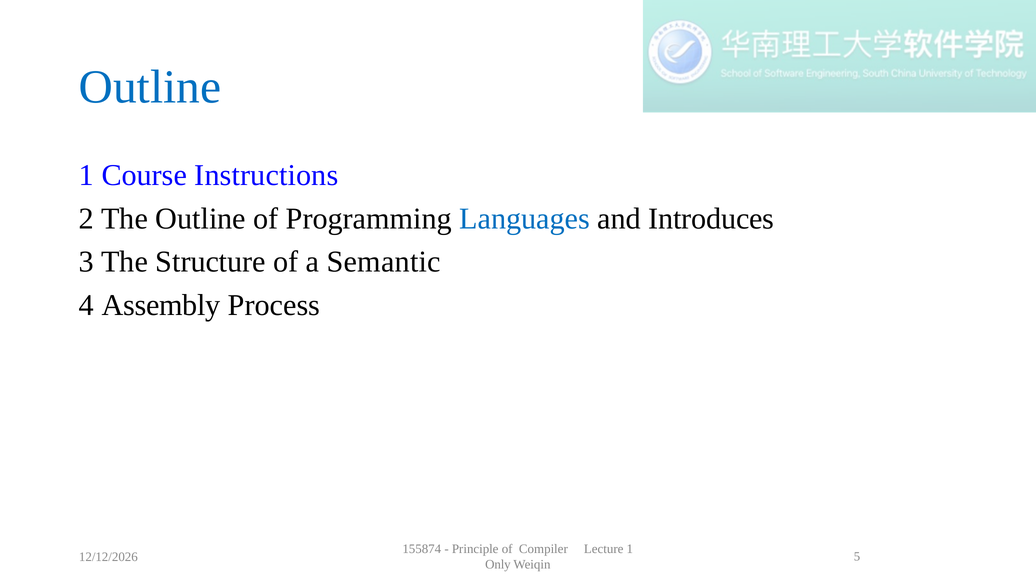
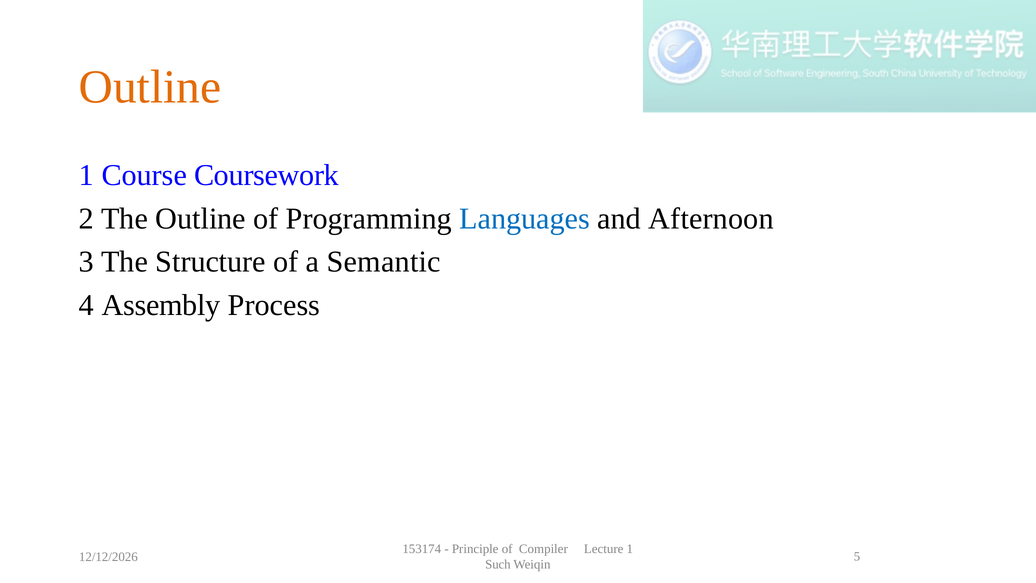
Outline colour: blue -> orange (150, 87)
Instructions: Instructions -> Coursework (267, 175)
Introduces: Introduces -> Afternoon (711, 218)
155874: 155874 -> 153174 (422, 549)
Only: Only -> Such (498, 564)
